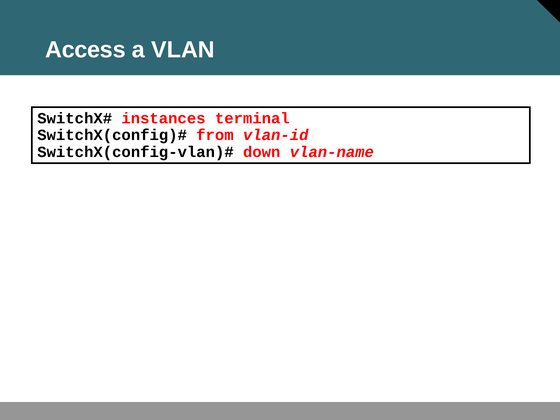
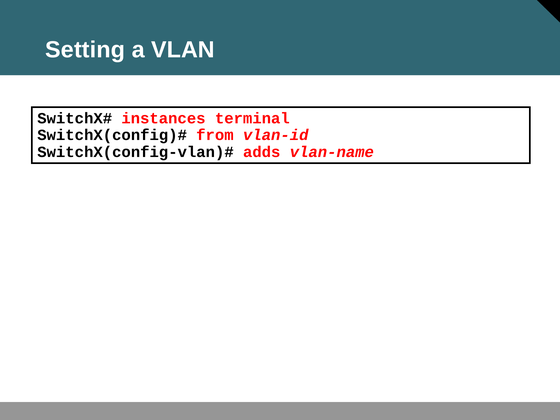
Access: Access -> Setting (85, 50)
down: down -> adds (262, 152)
